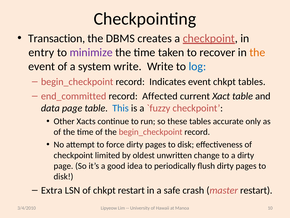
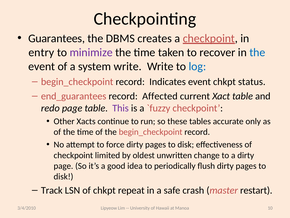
Transaction: Transaction -> Guarantees (57, 38)
the colour: orange -> blue (257, 52)
chkpt tables: tables -> status (252, 82)
end_committed: end_committed -> end_guarantees (74, 96)
data: data -> redo (50, 108)
This colour: blue -> purple (121, 108)
Extra: Extra -> Track (52, 190)
chkpt restart: restart -> repeat (131, 190)
